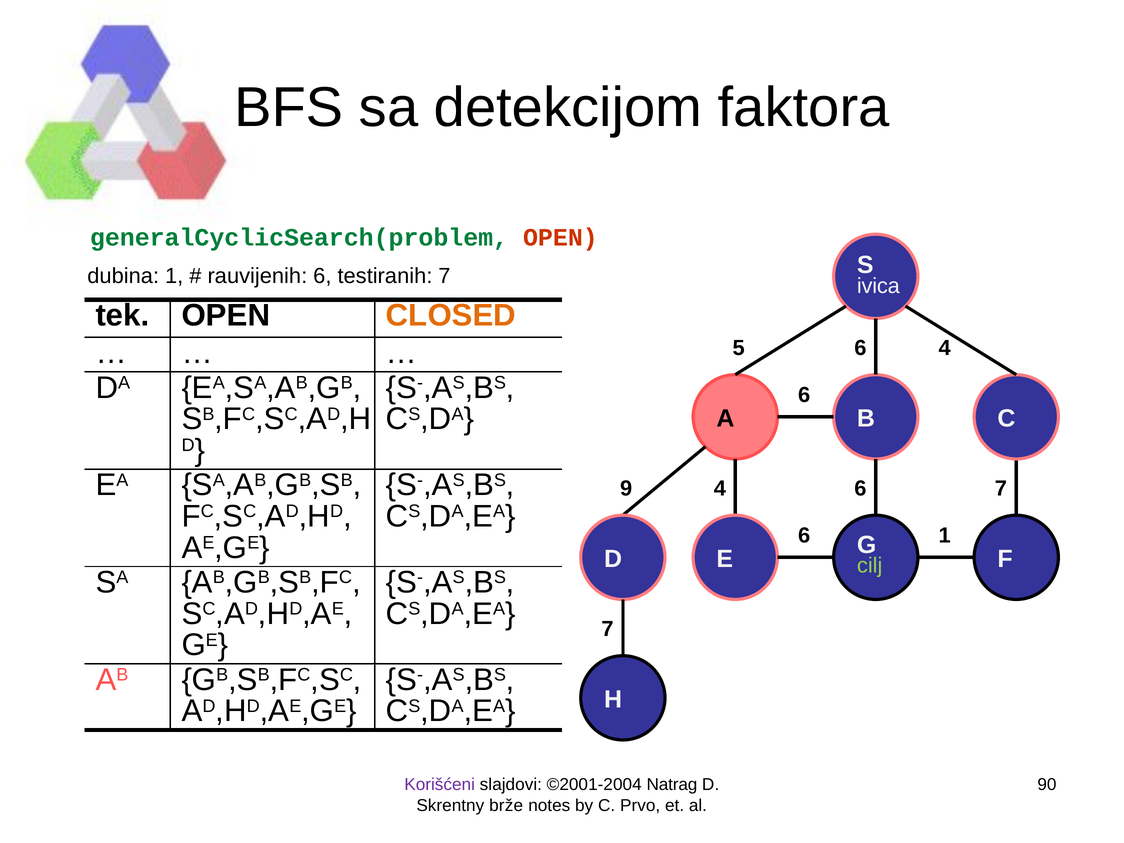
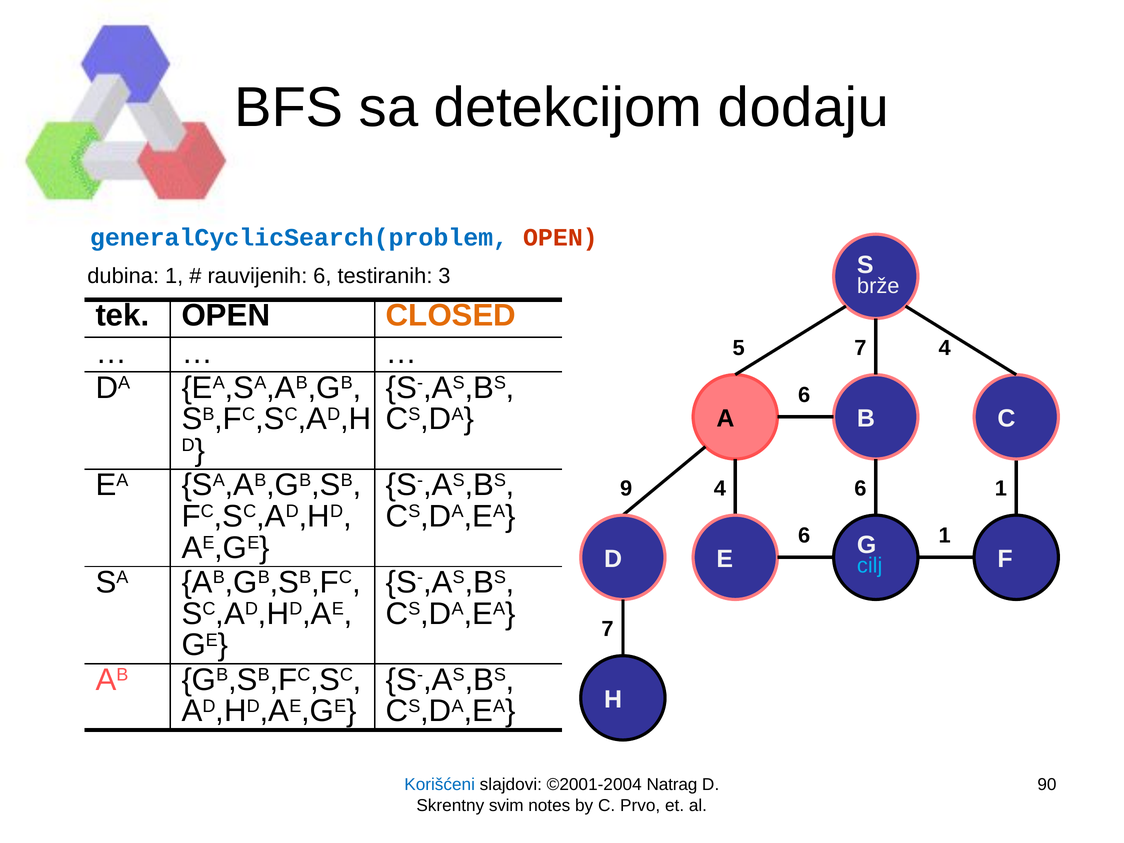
faktora: faktora -> dodaju (803, 108)
generalCyclicSearch(problem colour: green -> blue (299, 238)
testiranih 7: 7 -> 3 (444, 276)
ivica: ivica -> brže (878, 286)
5 6: 6 -> 7 (860, 348)
6 7: 7 -> 1 (1001, 488)
cilj colour: light green -> light blue (870, 566)
Korišćeni colour: purple -> blue (440, 785)
brže: brže -> svim (506, 805)
